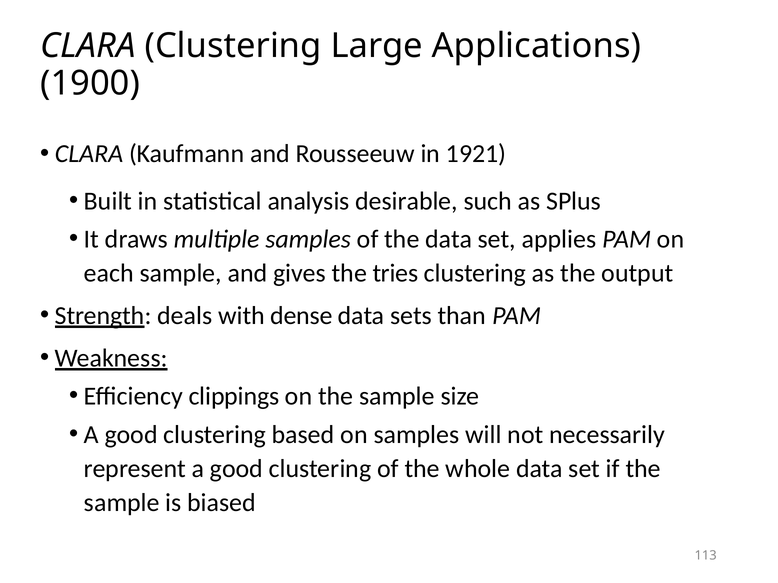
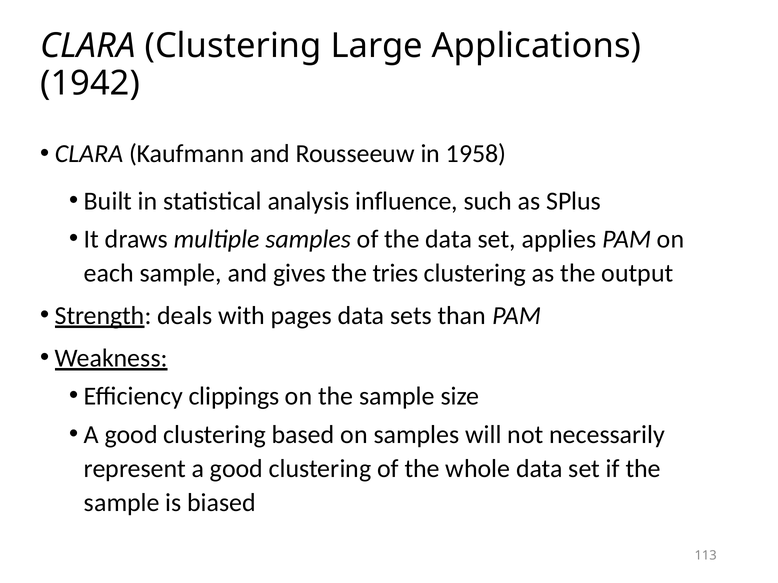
1900: 1900 -> 1942 (90, 83)
1921: 1921 -> 1958 (476, 154)
desirable: desirable -> influence (407, 201)
dense: dense -> pages (301, 316)
